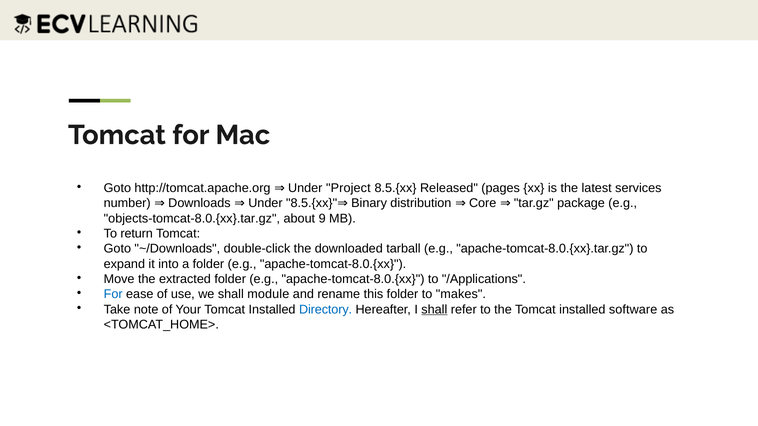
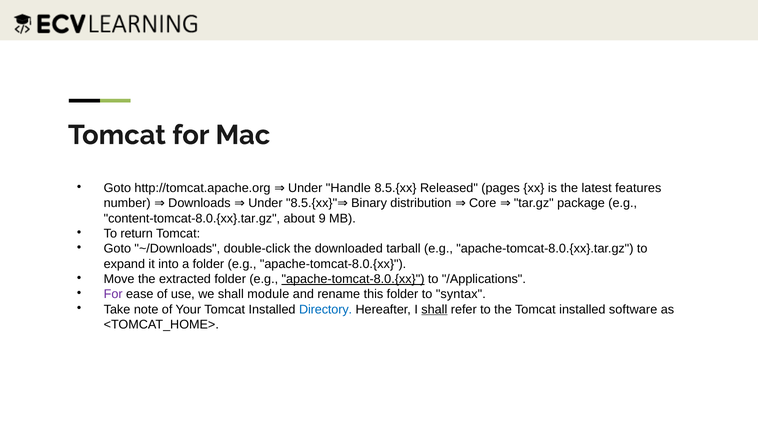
Project: Project -> Handle (348, 188)
services: services -> features (638, 188)
objects-tomcat-8.0.{xx}.tar.gz: objects-tomcat-8.0.{xx}.tar.gz -> content-tomcat-8.0.{xx}.tar.gz (192, 219)
apache-tomcat-8.0.{xx underline: none -> present (353, 279)
For colour: blue -> purple (113, 294)
makes: makes -> syntax (461, 294)
